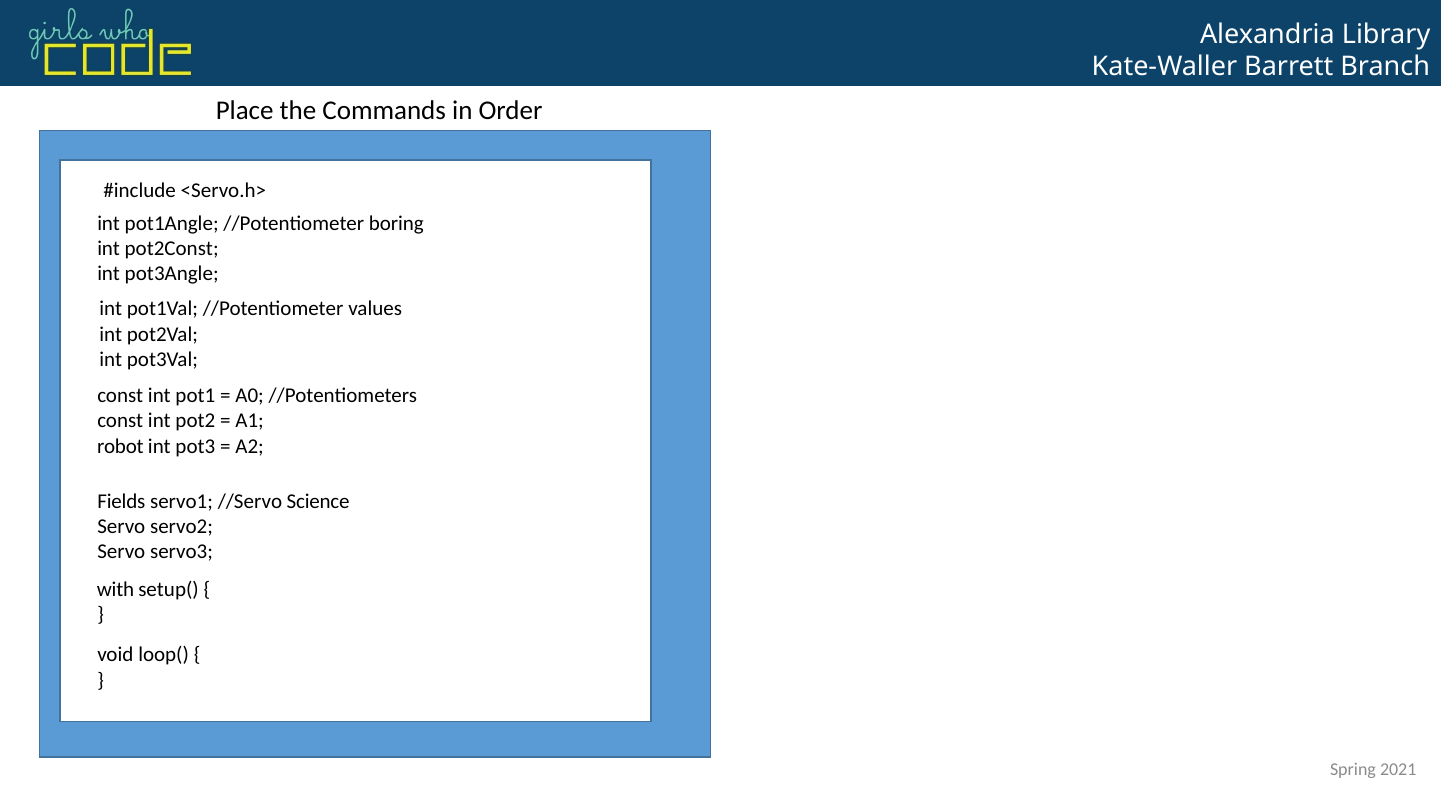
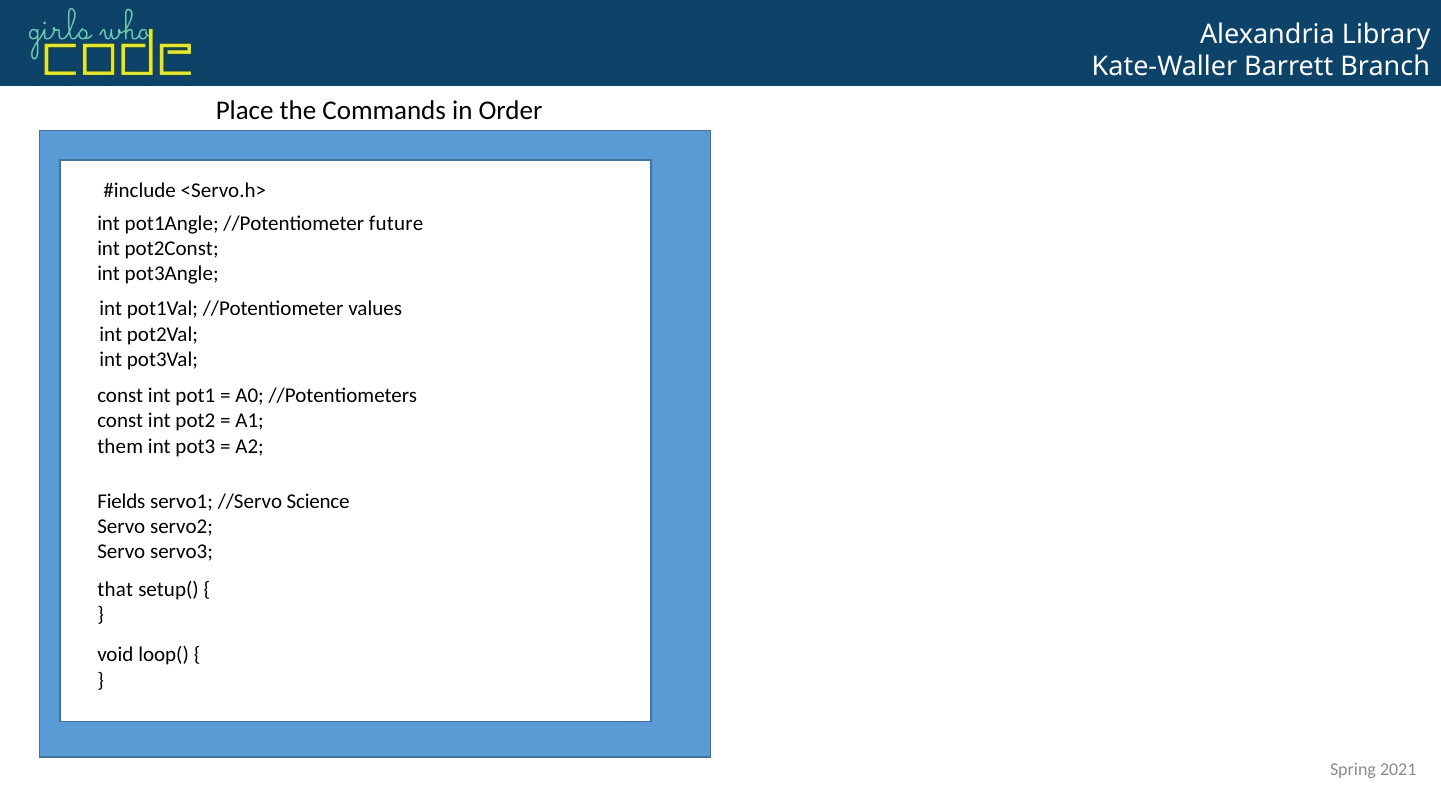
boring: boring -> future (396, 223)
robot: robot -> them (120, 446)
with: with -> that (115, 589)
